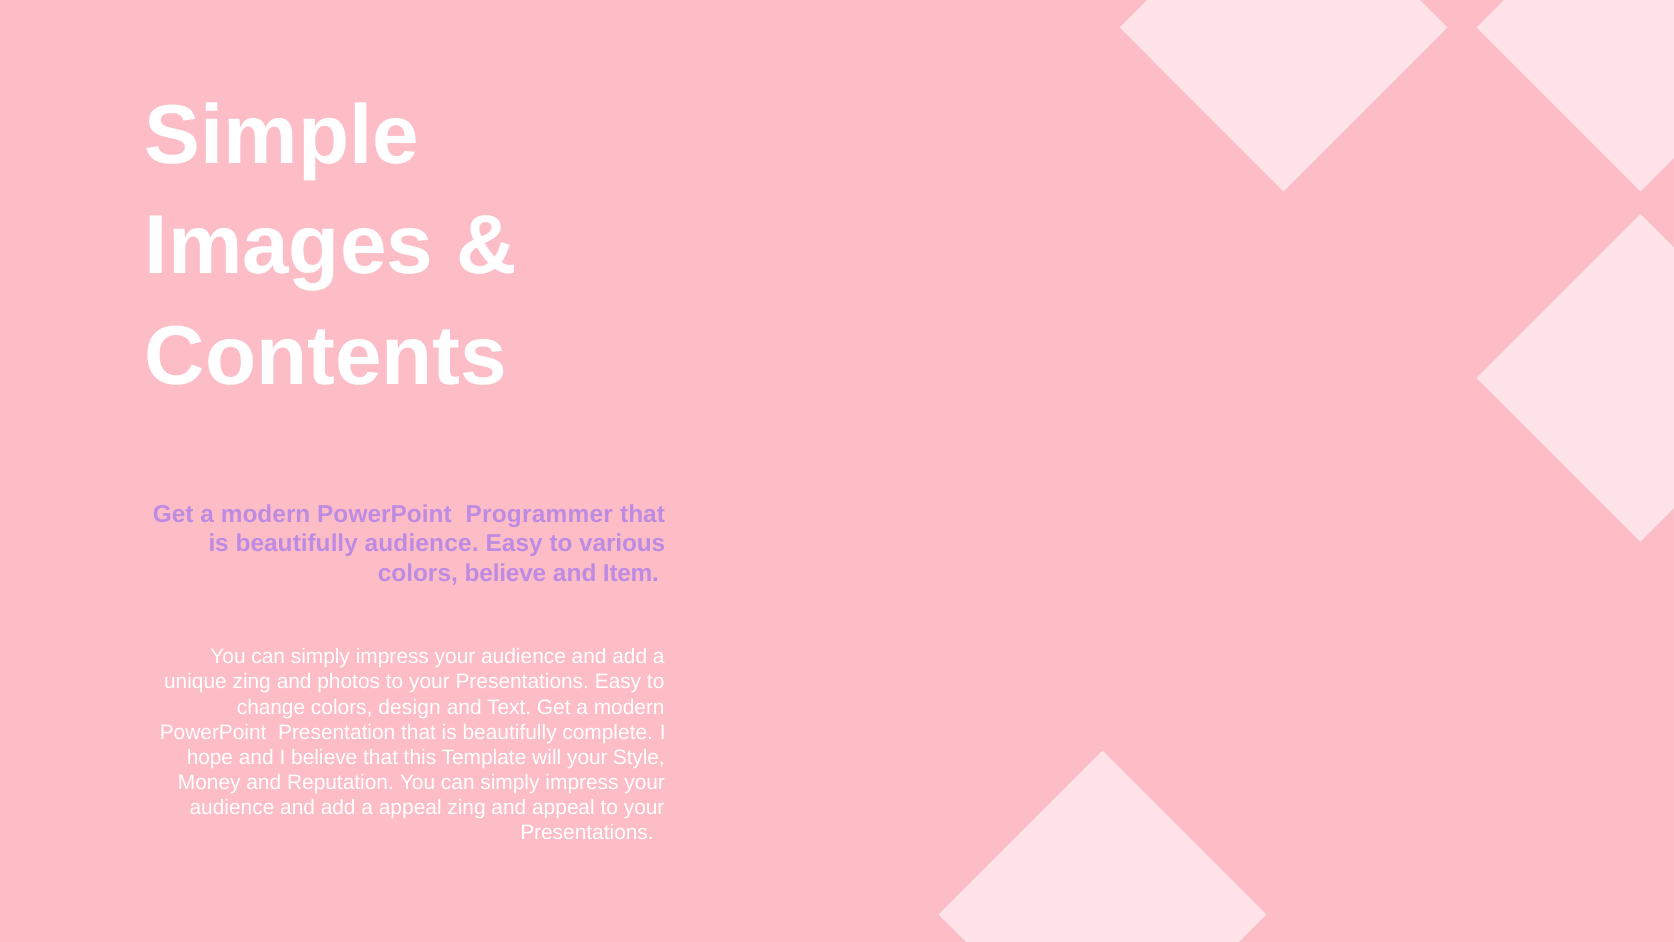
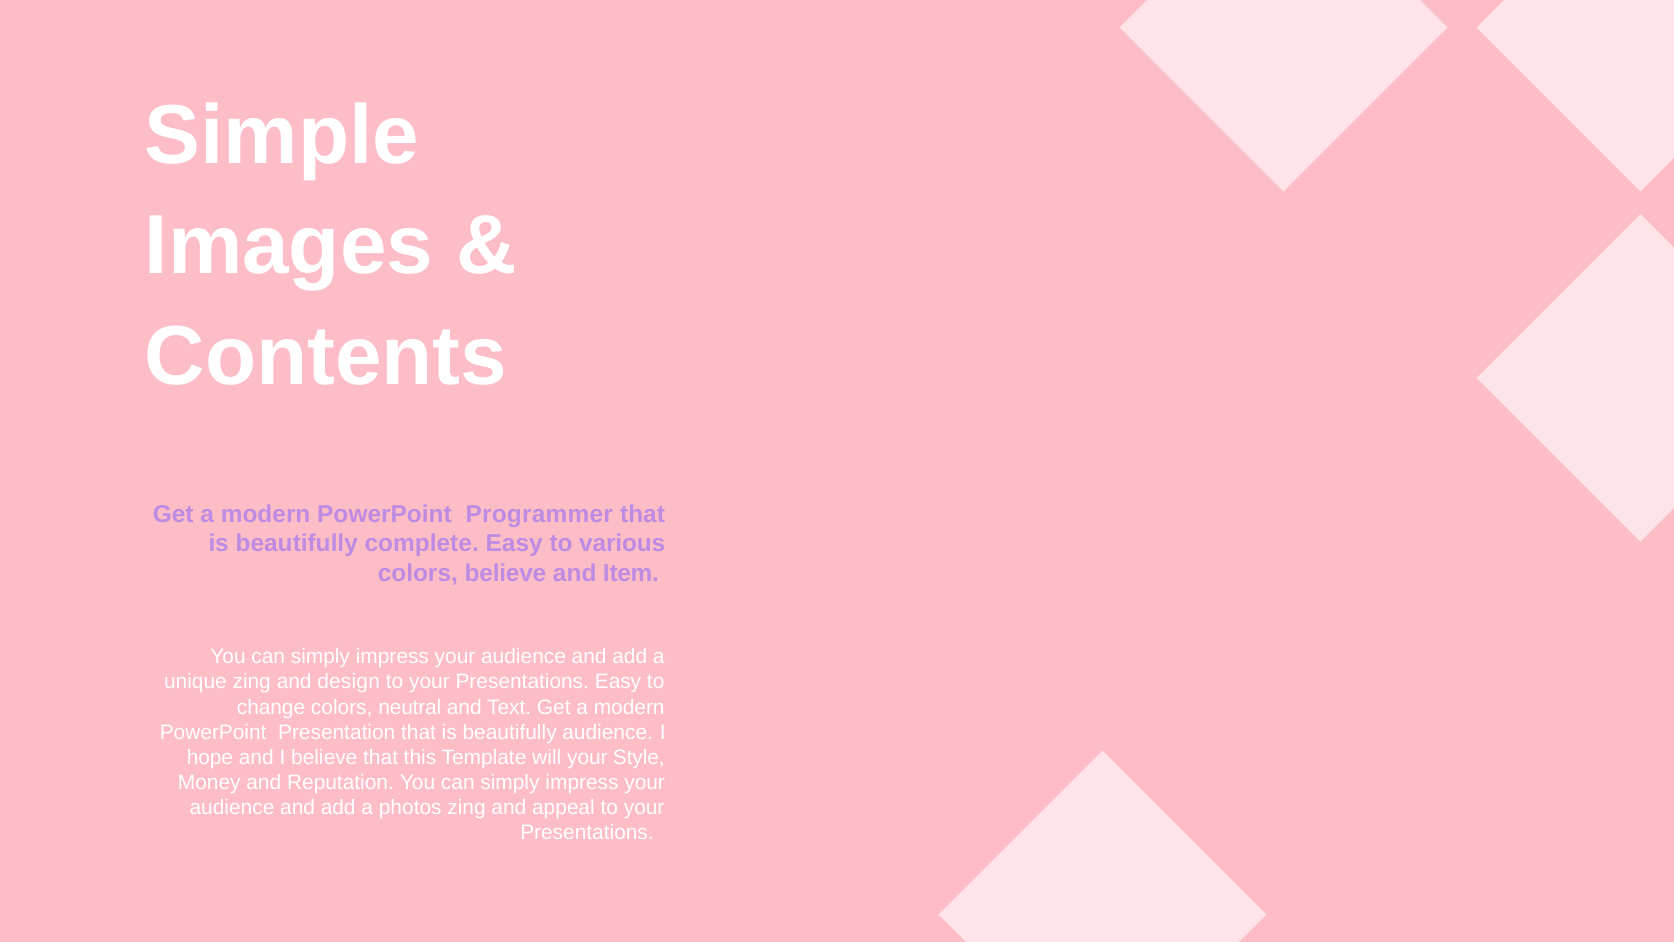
beautifully audience: audience -> complete (422, 544)
photos: photos -> design (349, 682)
design: design -> neutral (410, 707)
beautifully complete: complete -> audience (608, 732)
a appeal: appeal -> photos (410, 807)
